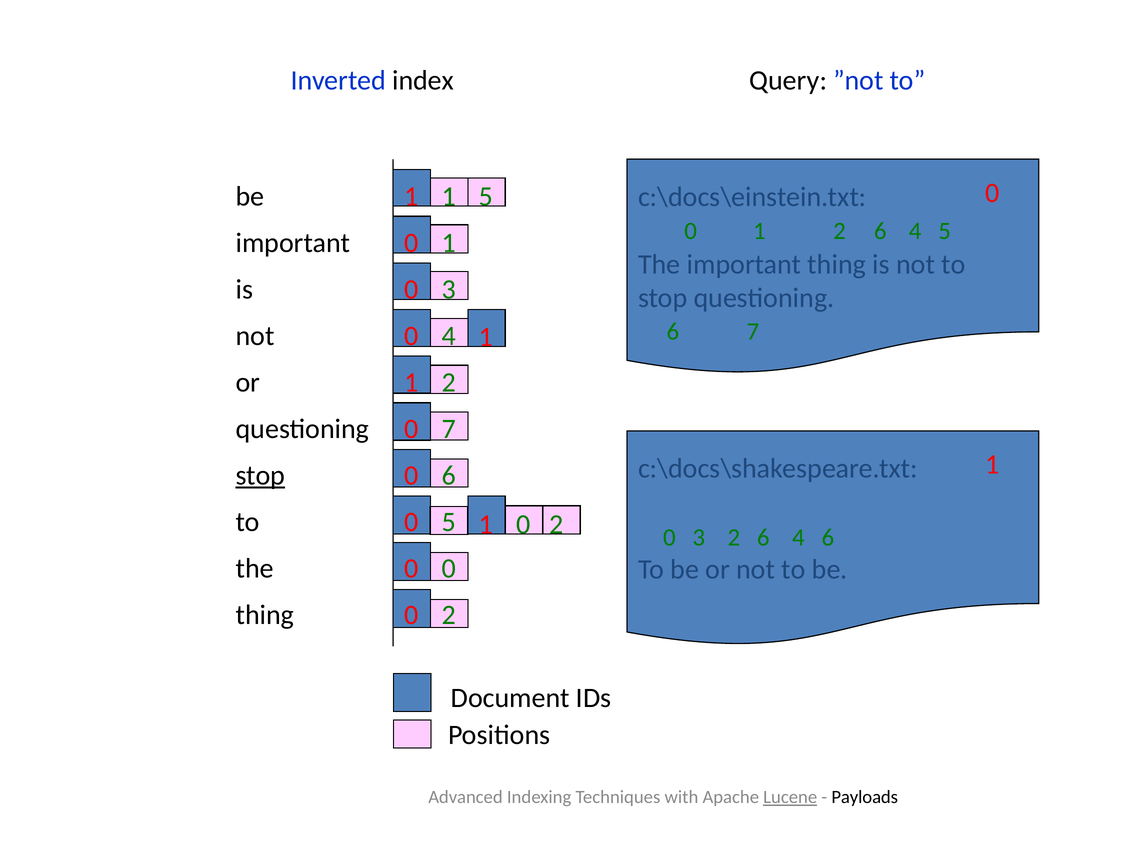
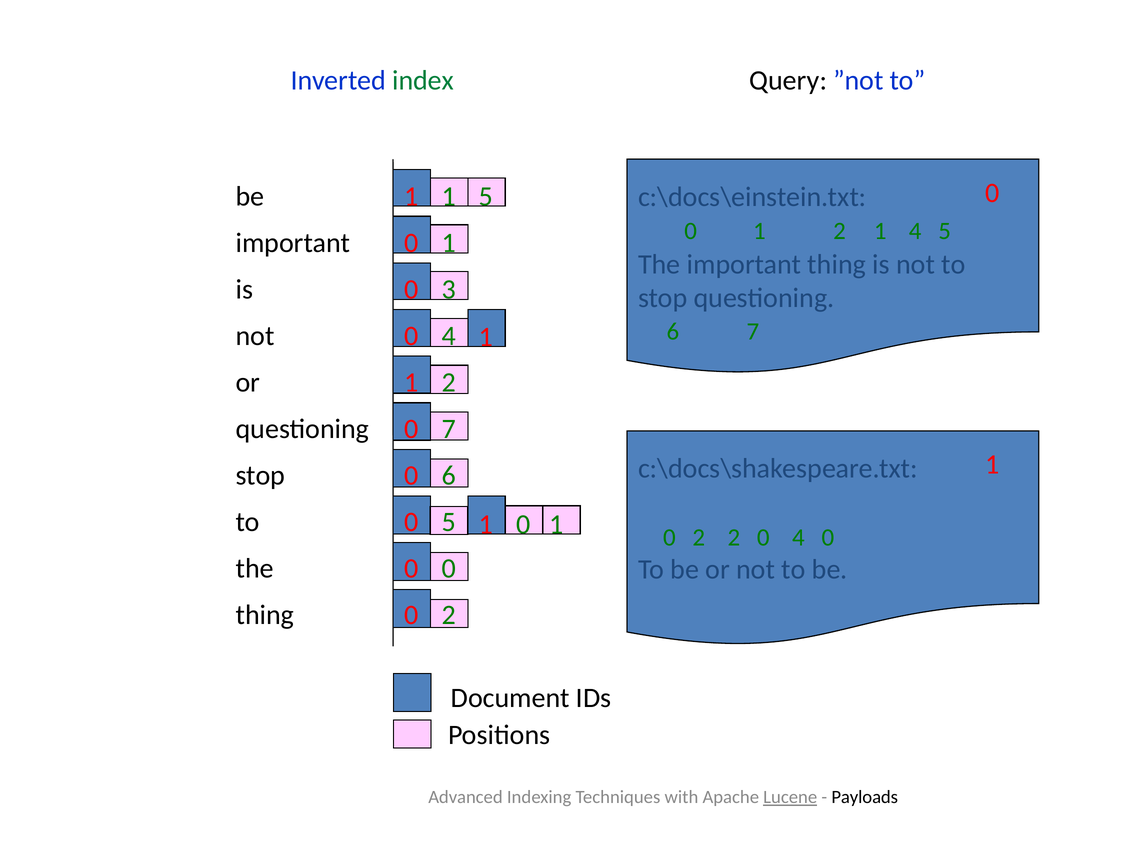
index colour: black -> green (423, 80)
1 2 6: 6 -> 1 (880, 231)
stop underline: present -> none (260, 475)
2: 2 -> 1 (557, 524)
3: 3 -> 2 (699, 537)
6: 6 -> 0 (763, 537)
4 6: 6 -> 0 (828, 537)
